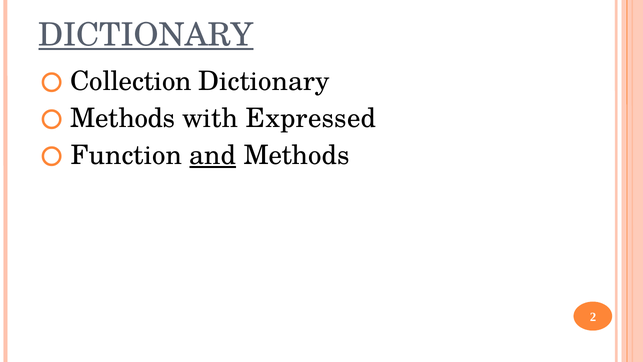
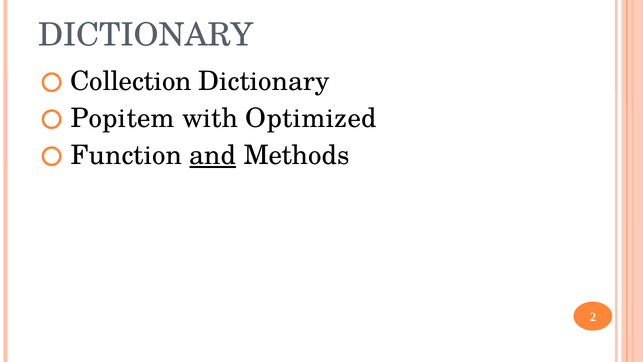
DICTIONARY underline: present -> none (146, 35)
Methods: Methods -> Popitem (123, 118)
Expressed: Expressed -> Optimized (311, 118)
